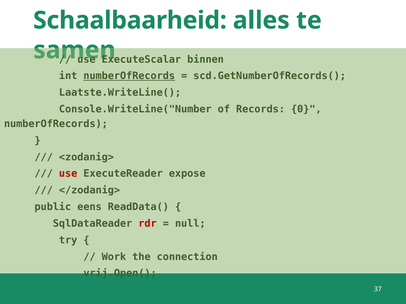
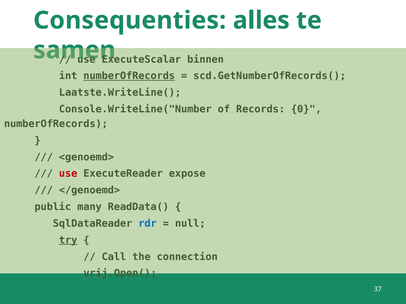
Schaalbaarheid: Schaalbaarheid -> Consequenties (130, 20)
<zodanig>: <zodanig> -> <genoemd> (86, 157)
</zodanig>: </zodanig> -> </genoemd> (90, 191)
eens: eens -> many (90, 207)
rdr colour: red -> blue (148, 224)
try underline: none -> present (68, 240)
Work: Work -> Call (114, 257)
